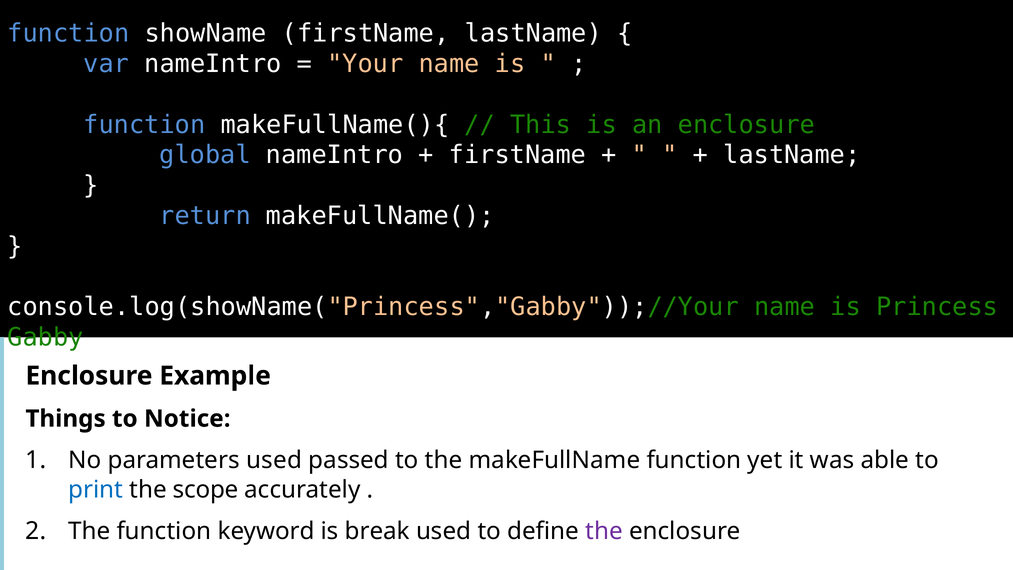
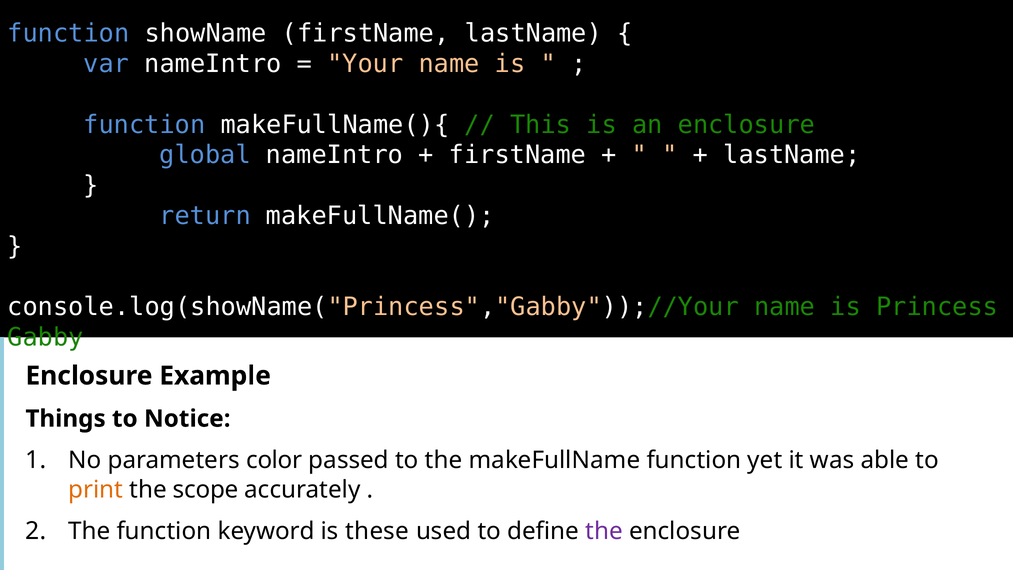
parameters used: used -> color (274, 460)
print colour: blue -> orange (96, 489)
break: break -> these (377, 531)
